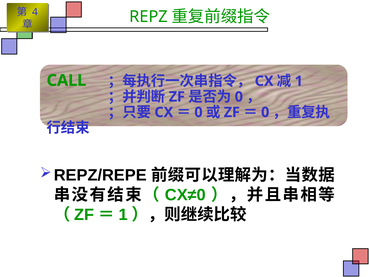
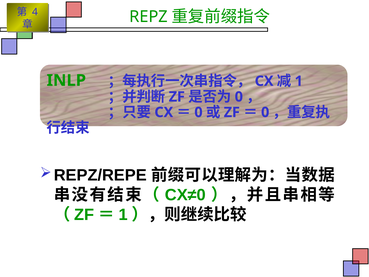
CALL: CALL -> INLP (66, 80)
